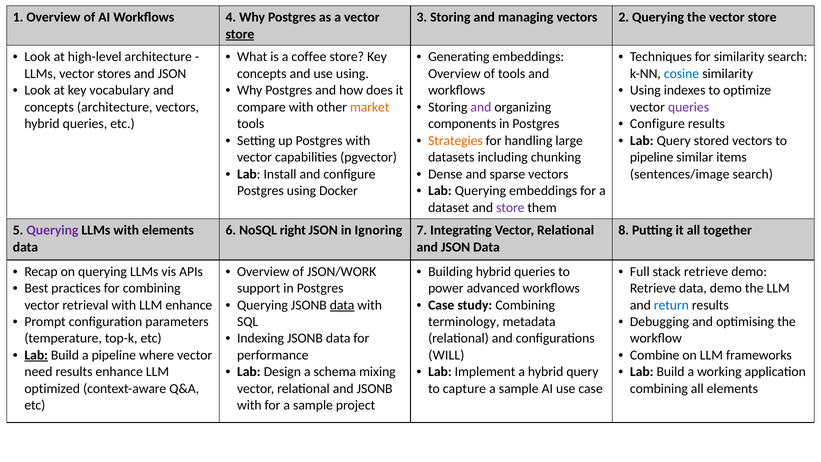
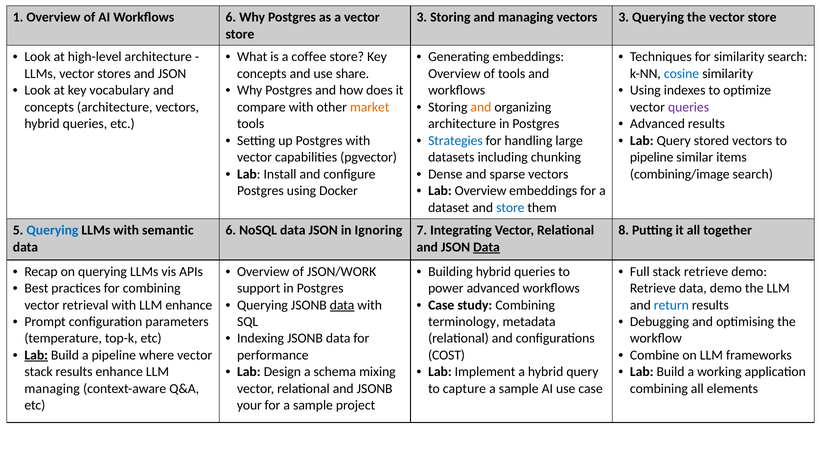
Workflows 4: 4 -> 6 (231, 17)
vectors 2: 2 -> 3 (624, 17)
store underline: present -> none (240, 34)
use using: using -> share (353, 74)
and colour: purple -> orange (481, 107)
Configure: Configure -> Advanced (657, 124)
components: components -> architecture (462, 124)
Strategies colour: orange -> blue (455, 141)
sentences/image: sentences/image -> combining/image (680, 174)
Lab Querying: Querying -> Overview (481, 191)
store colour: purple -> blue (510, 207)
Querying colour: purple -> blue (52, 230)
with elements: elements -> semantic (168, 230)
NoSQL right: right -> data (293, 230)
Data underline: none -> present (487, 247)
WILL: WILL -> COST (447, 355)
need: need -> stack (39, 372)
optimized: optimized -> managing (52, 388)
with: with -> your (249, 405)
